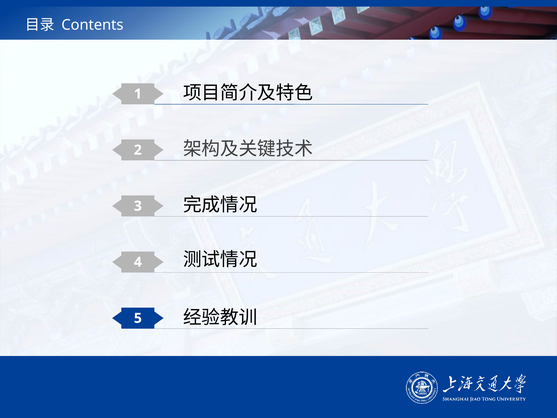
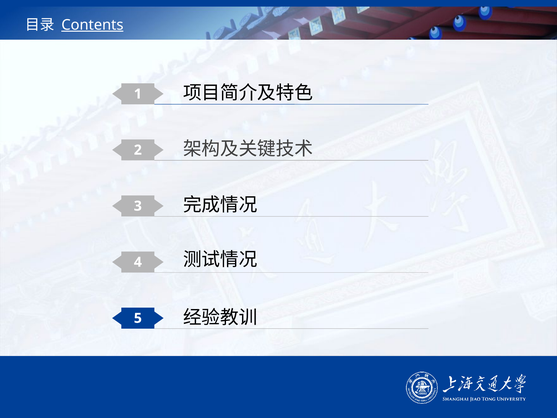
Contents underline: none -> present (92, 25)
